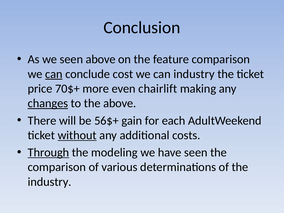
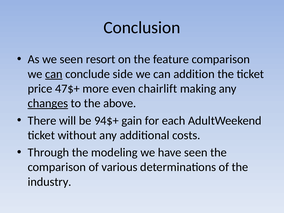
seen above: above -> resort (101, 59)
cost: cost -> side (123, 74)
can industry: industry -> addition (194, 74)
70$+: 70$+ -> 47$+ (67, 89)
56$+: 56$+ -> 94$+ (107, 121)
without underline: present -> none (77, 135)
Through underline: present -> none (48, 152)
